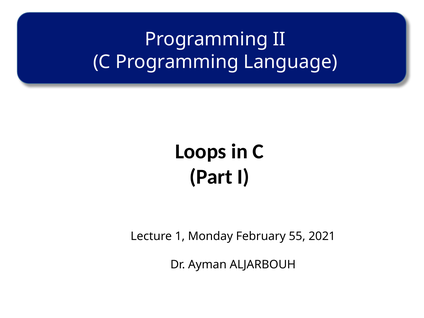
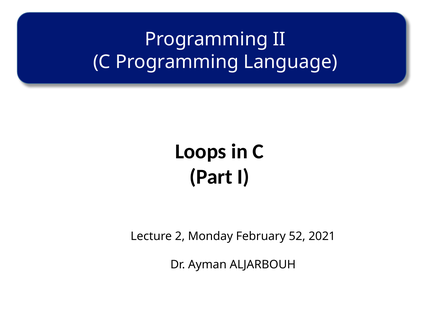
1: 1 -> 2 (180, 236)
55: 55 -> 52 (297, 236)
